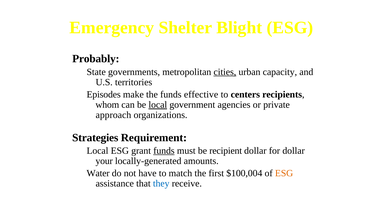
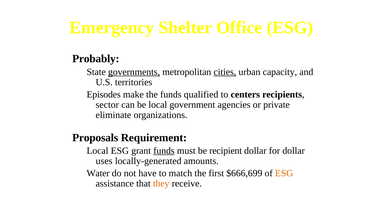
Blight: Blight -> Office (239, 28)
governments underline: none -> present (134, 72)
effective: effective -> qualified (201, 95)
whom: whom -> sector (107, 105)
local underline: present -> none (158, 105)
approach: approach -> eliminate (113, 115)
Strategies: Strategies -> Proposals (95, 138)
your: your -> uses (104, 161)
$100,004: $100,004 -> $666,699 (244, 174)
they colour: blue -> orange (161, 184)
